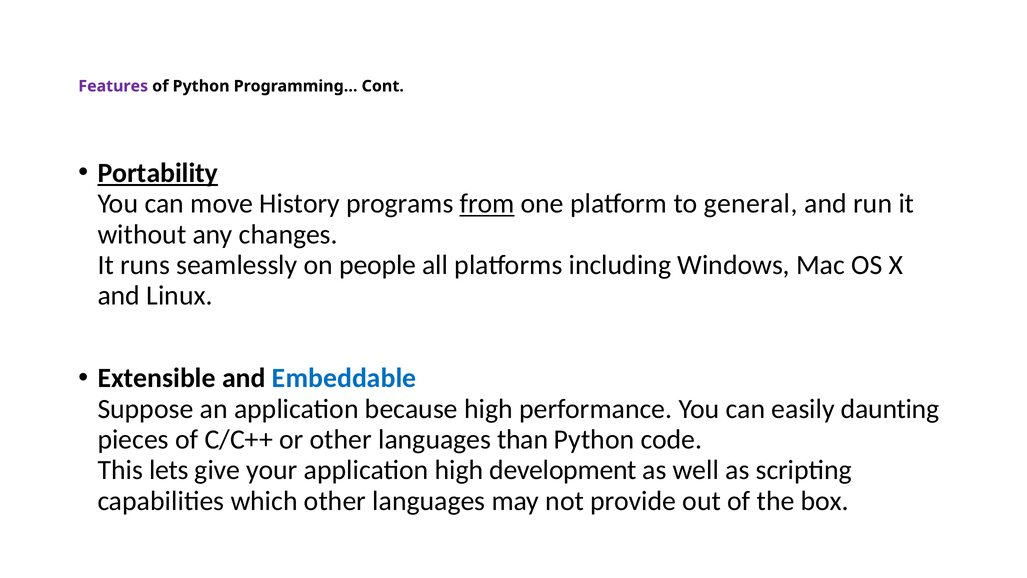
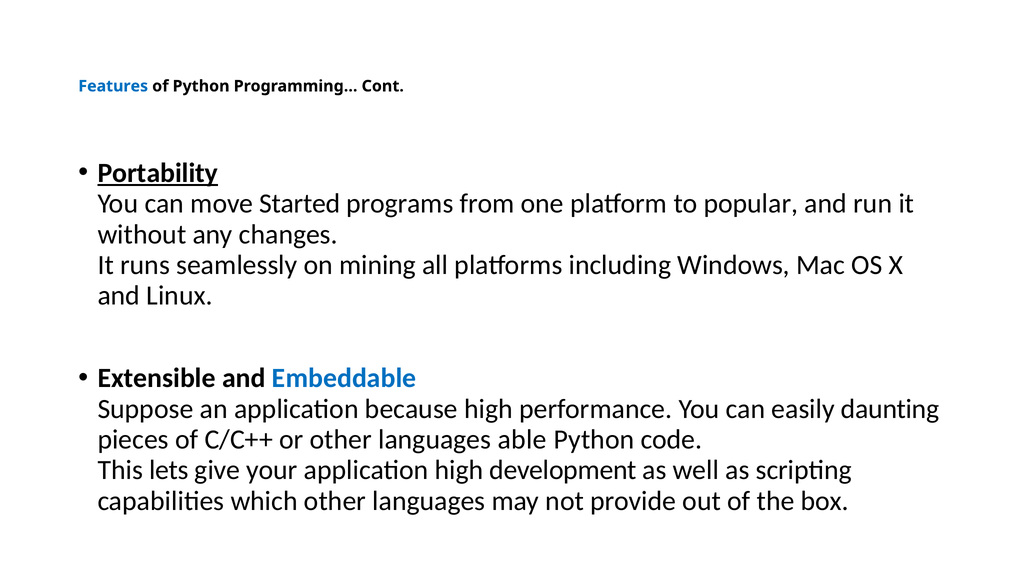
Features colour: purple -> blue (113, 86)
History: History -> Started (300, 204)
from underline: present -> none (487, 204)
general: general -> popular (751, 204)
people: people -> mining (378, 265)
than: than -> able (522, 439)
